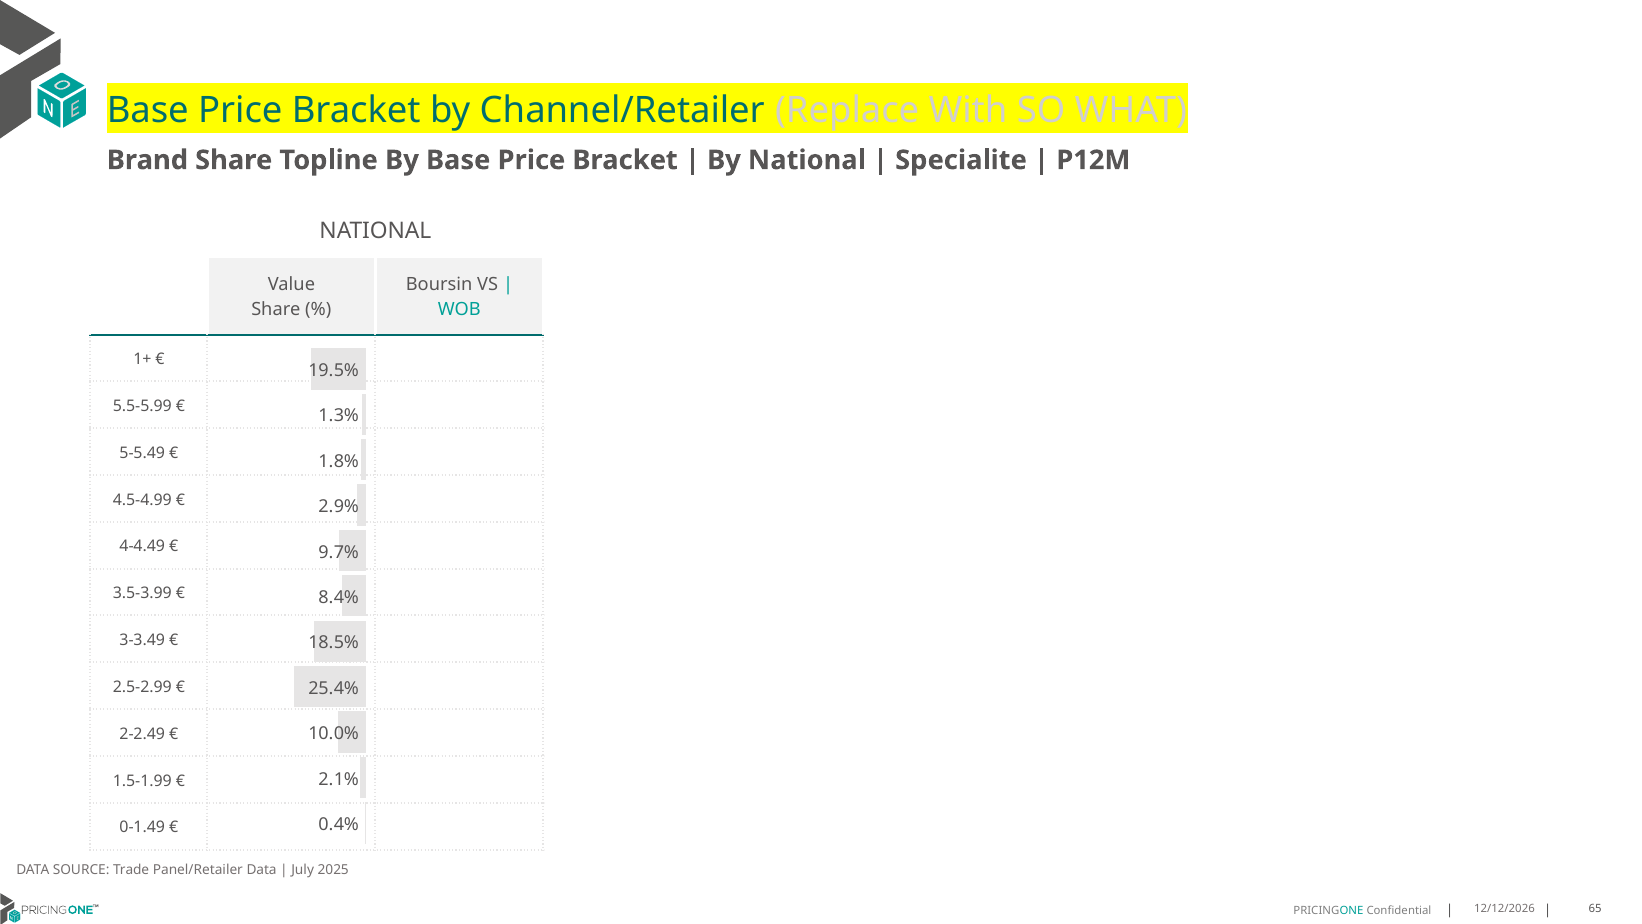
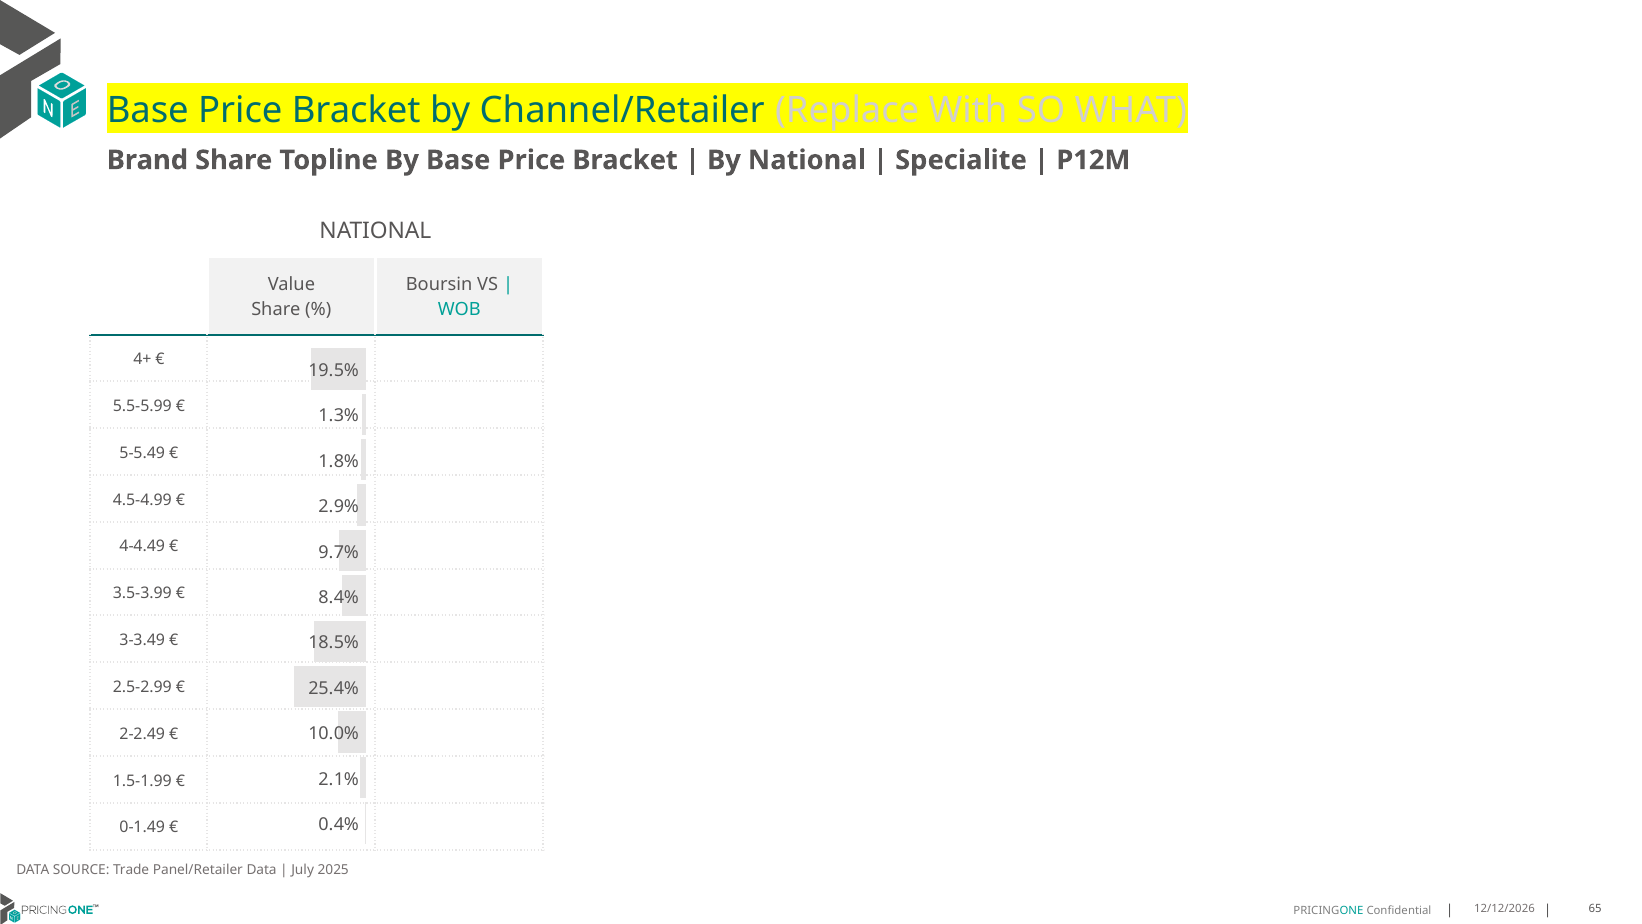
1+: 1+ -> 4+ (142, 359)
